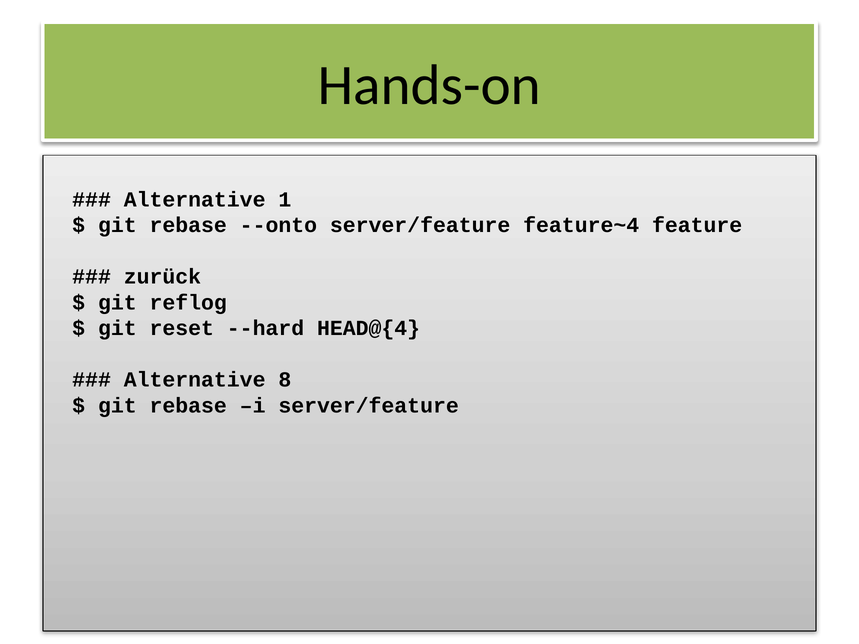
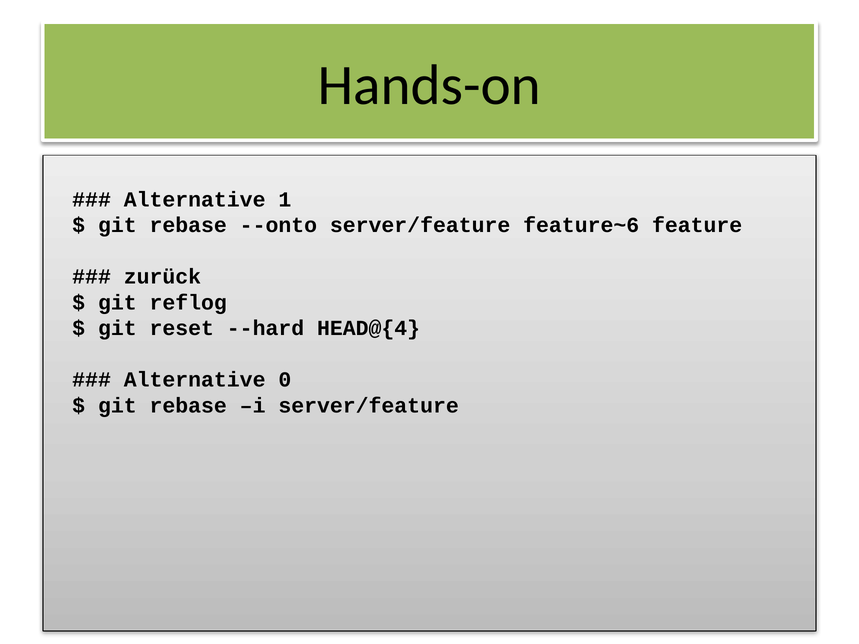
feature~4: feature~4 -> feature~6 (581, 225)
8: 8 -> 0 (285, 380)
